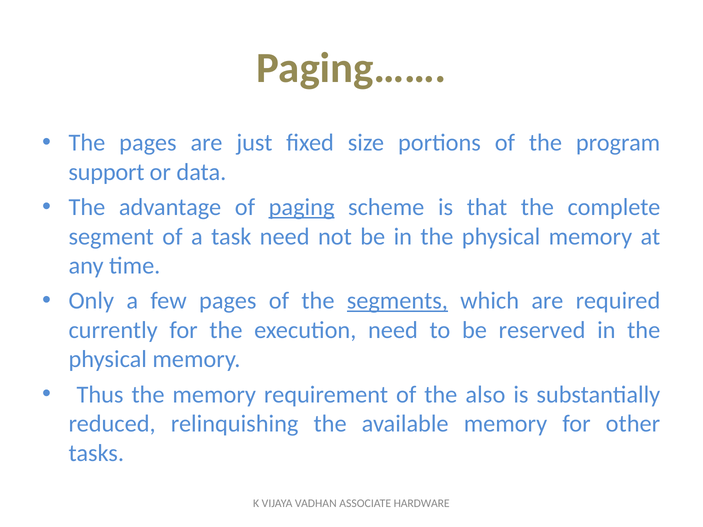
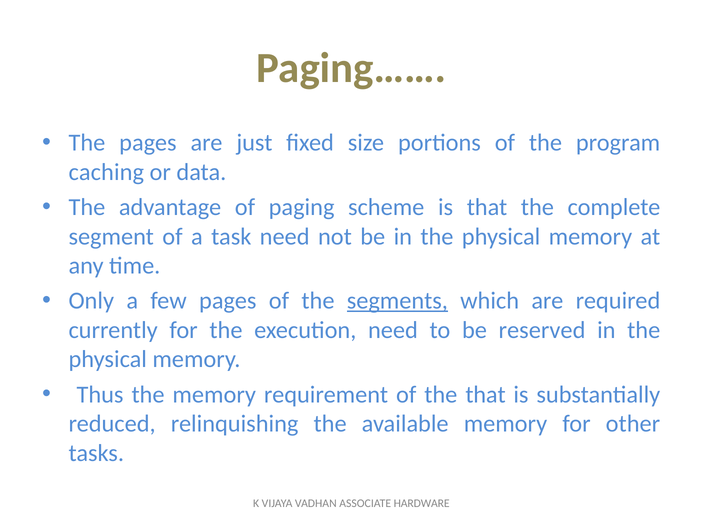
support: support -> caching (106, 172)
paging underline: present -> none (302, 207)
the also: also -> that (486, 395)
